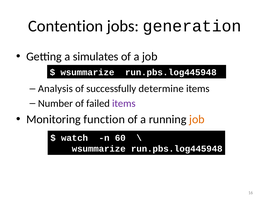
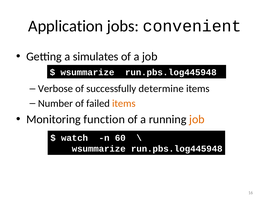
Contention: Contention -> Application (66, 26)
generation: generation -> convenient (192, 26)
Analysis: Analysis -> Verbose (55, 89)
items colour: purple -> orange (124, 103)
